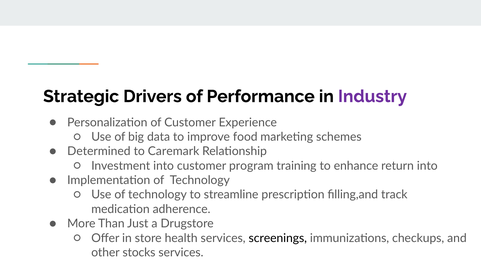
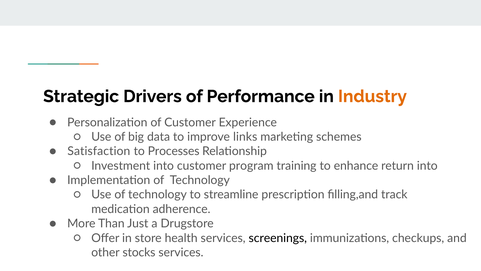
Industry colour: purple -> orange (372, 96)
food: food -> links (245, 137)
Determined: Determined -> Satisfaction (99, 151)
Caremark: Caremark -> Processes (174, 151)
